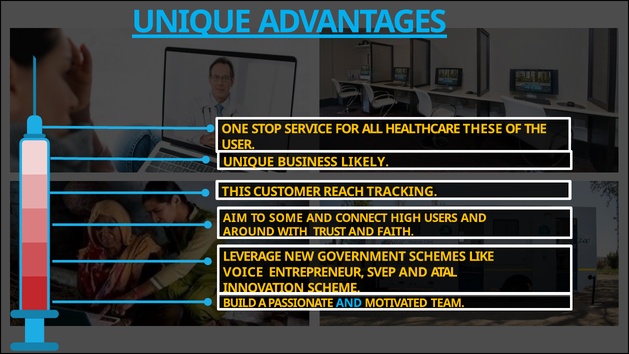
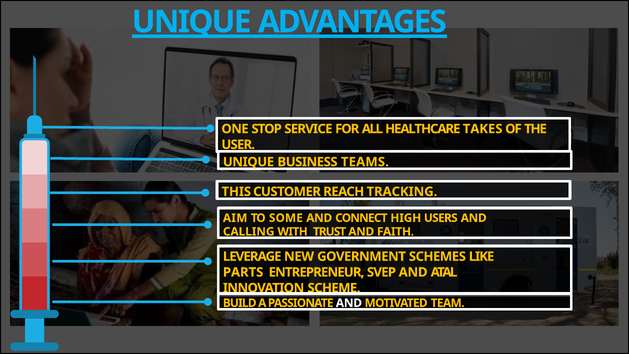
THESE: THESE -> TAKES (483, 129)
LIKELY: LIKELY -> TEAMS (365, 162)
AROUND: AROUND -> CALLING (249, 232)
VOICE: VOICE -> PARTS (243, 272)
AND colour: light blue -> white (349, 303)
